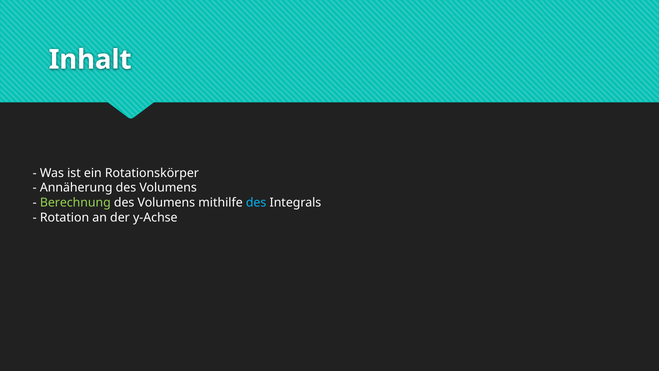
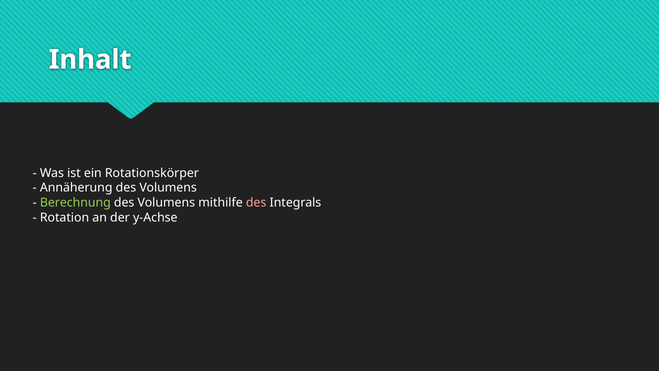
des colour: light blue -> pink (256, 202)
